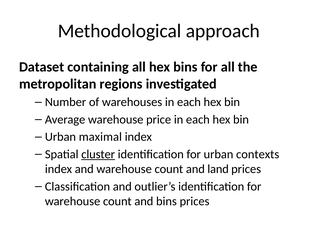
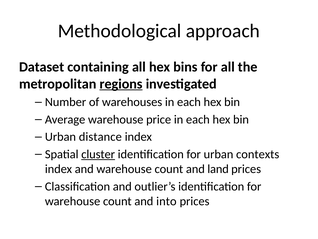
regions underline: none -> present (121, 84)
maximal: maximal -> distance (100, 137)
and bins: bins -> into (166, 201)
